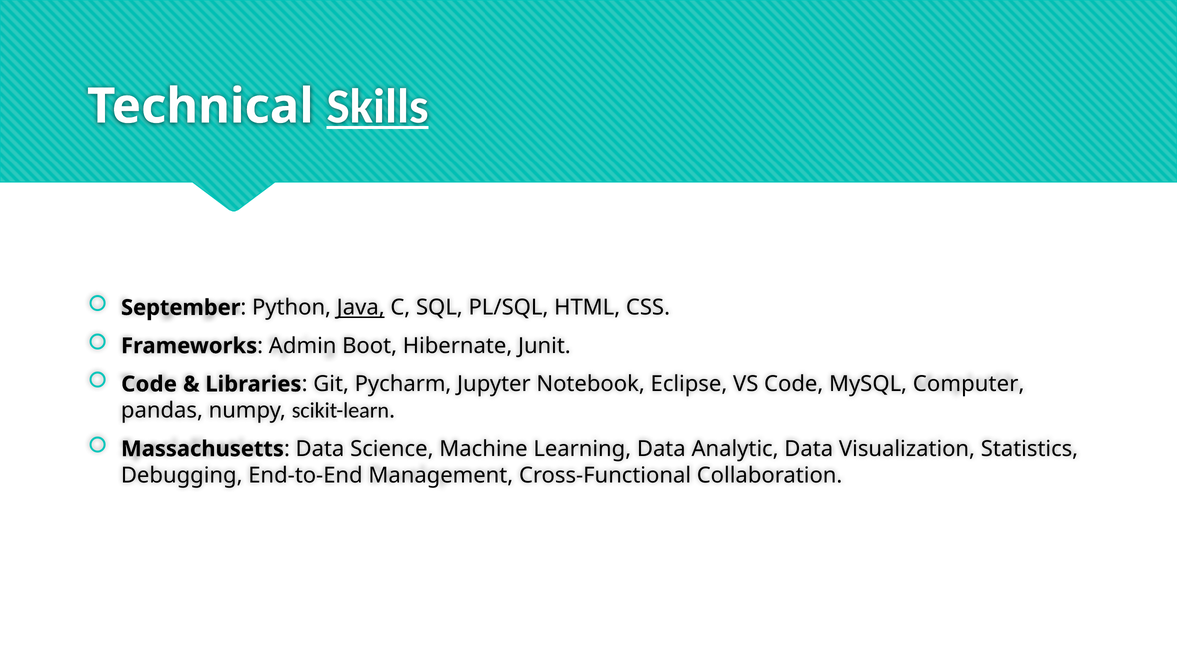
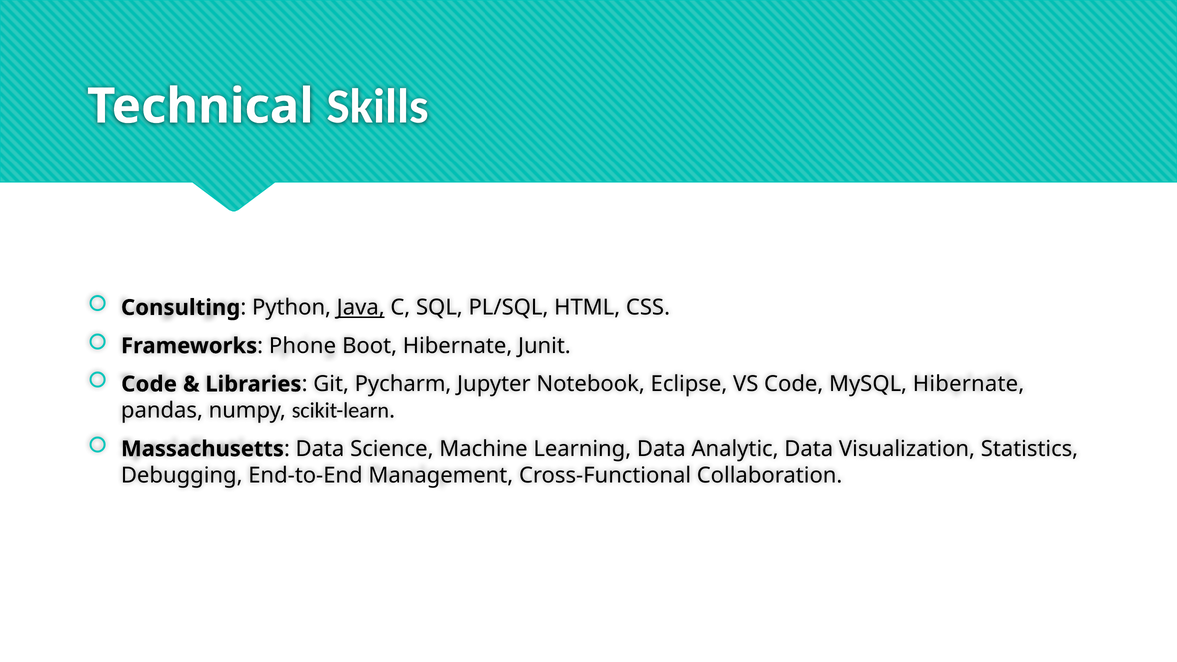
Skills underline: present -> none (378, 106)
September: September -> Consulting (181, 308)
Admin: Admin -> Phone (303, 346)
MySQL Computer: Computer -> Hibernate (969, 384)
